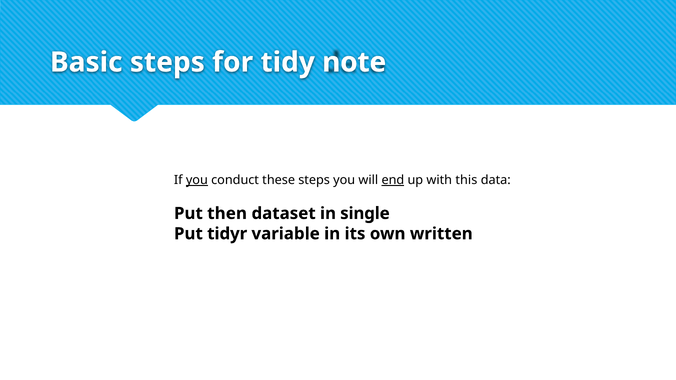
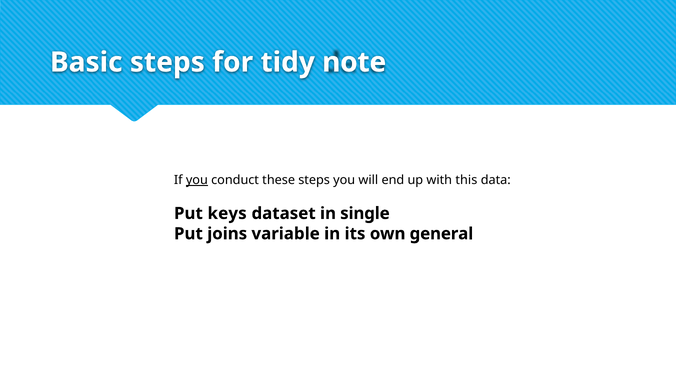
end underline: present -> none (393, 180)
then: then -> keys (227, 214)
tidyr: tidyr -> joins (227, 234)
written: written -> general (441, 234)
